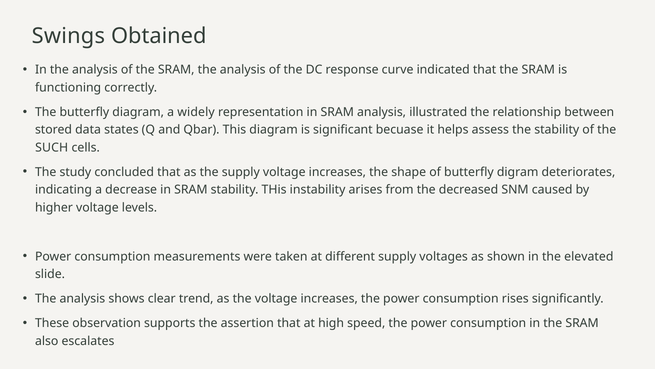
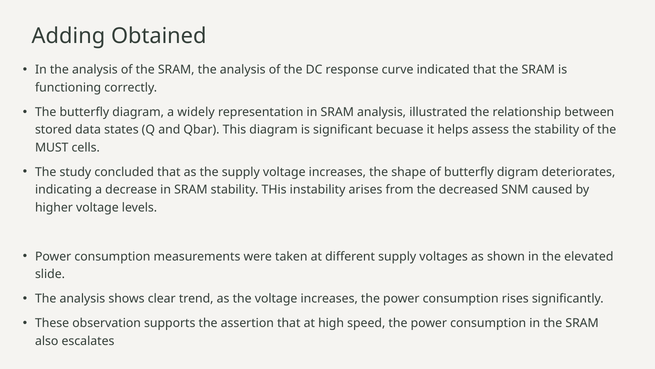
Swings: Swings -> Adding (68, 36)
SUCH: SUCH -> MUST (52, 147)
